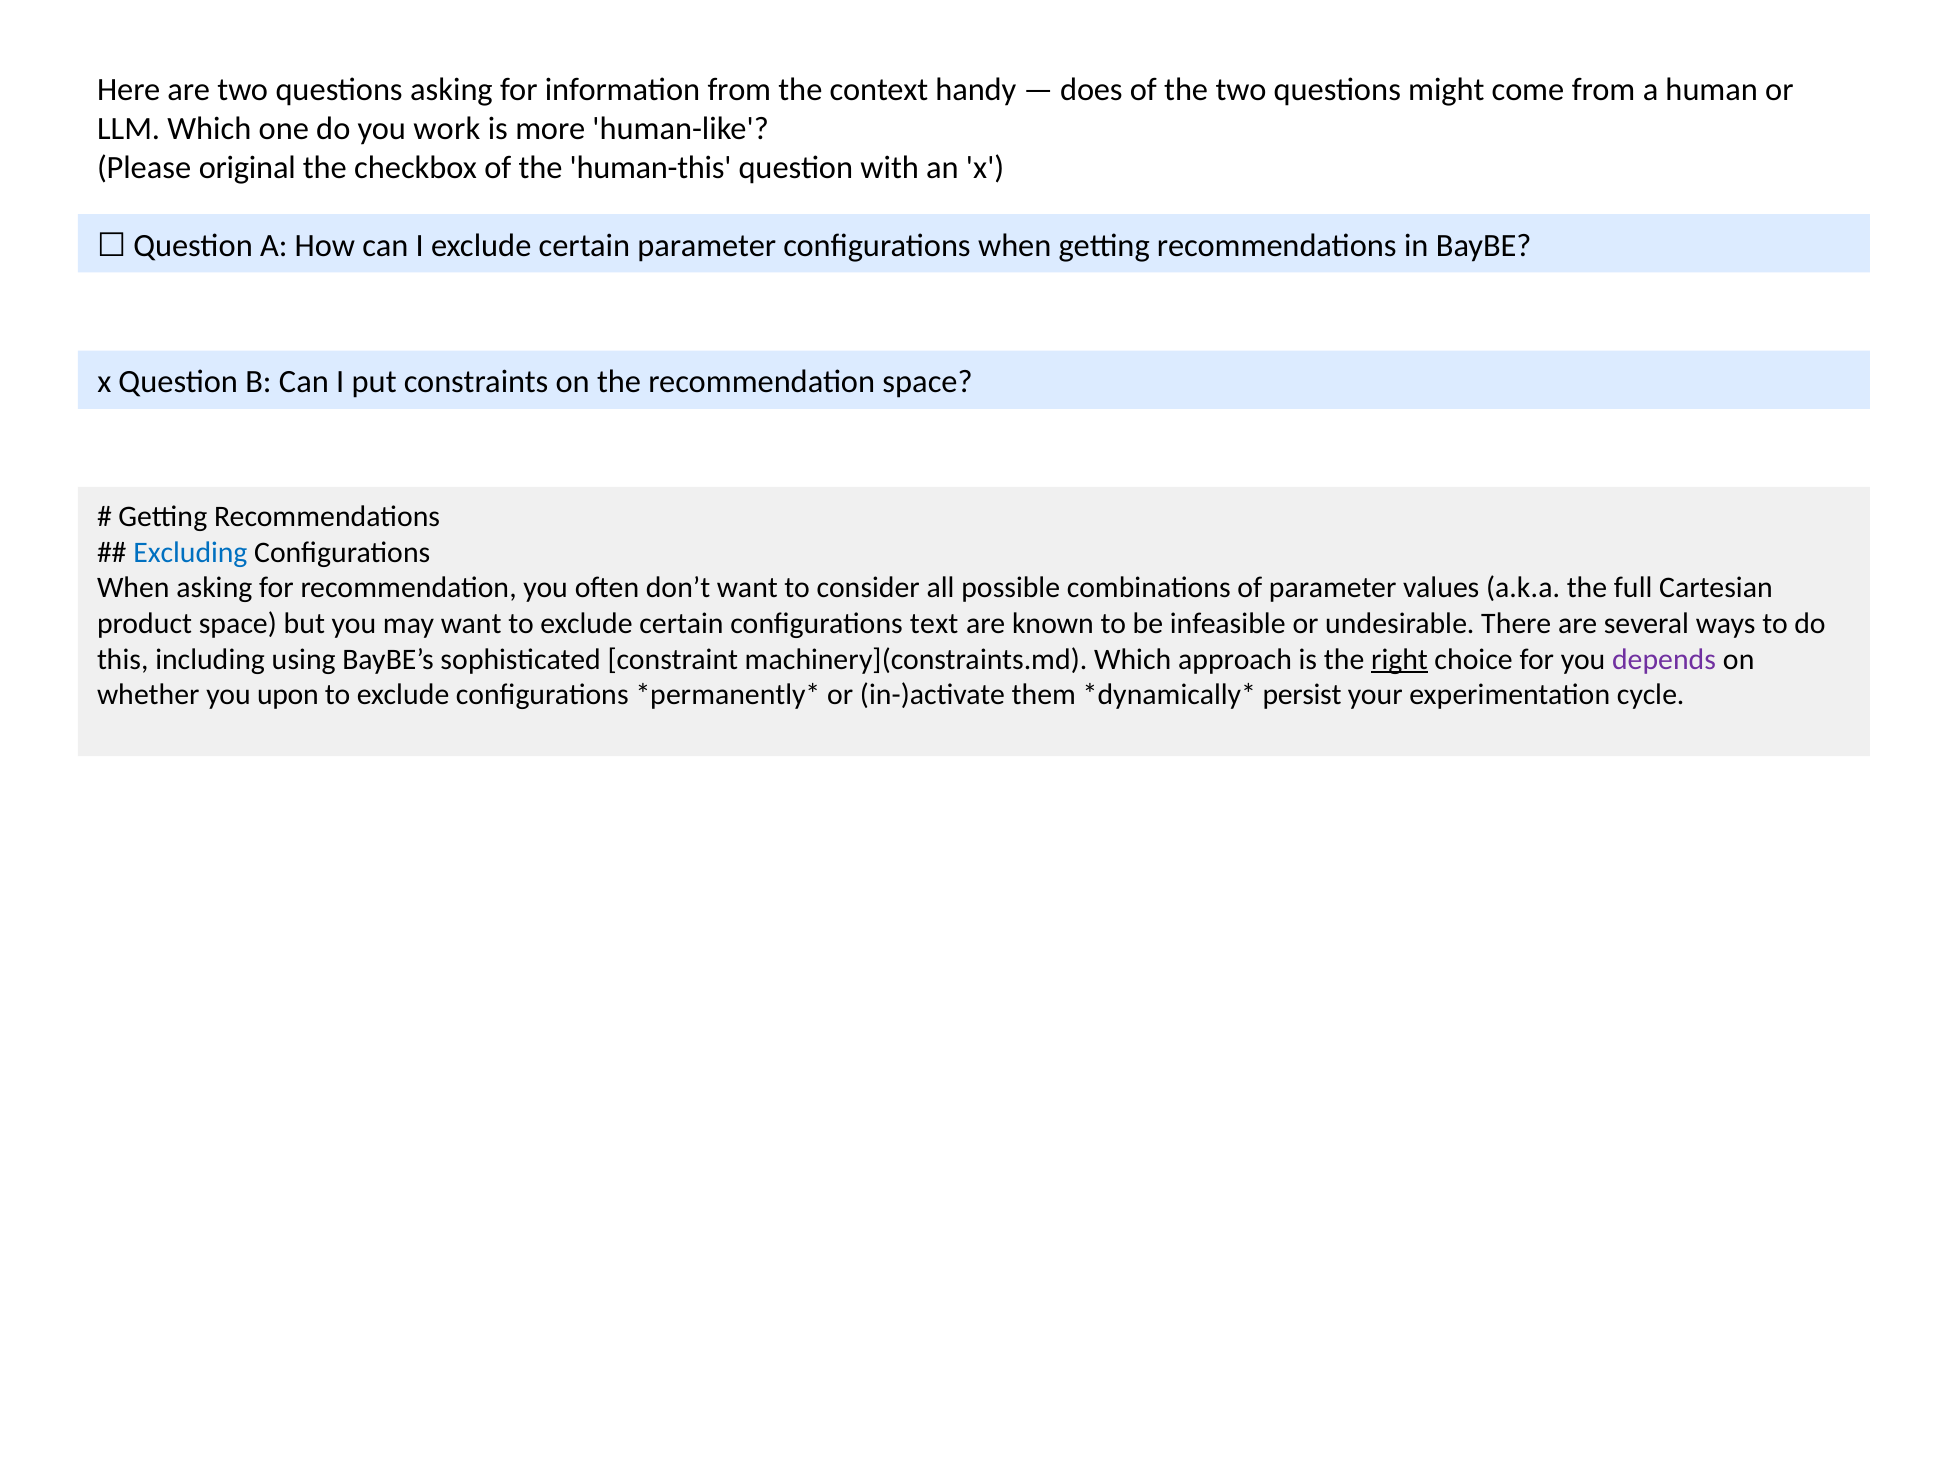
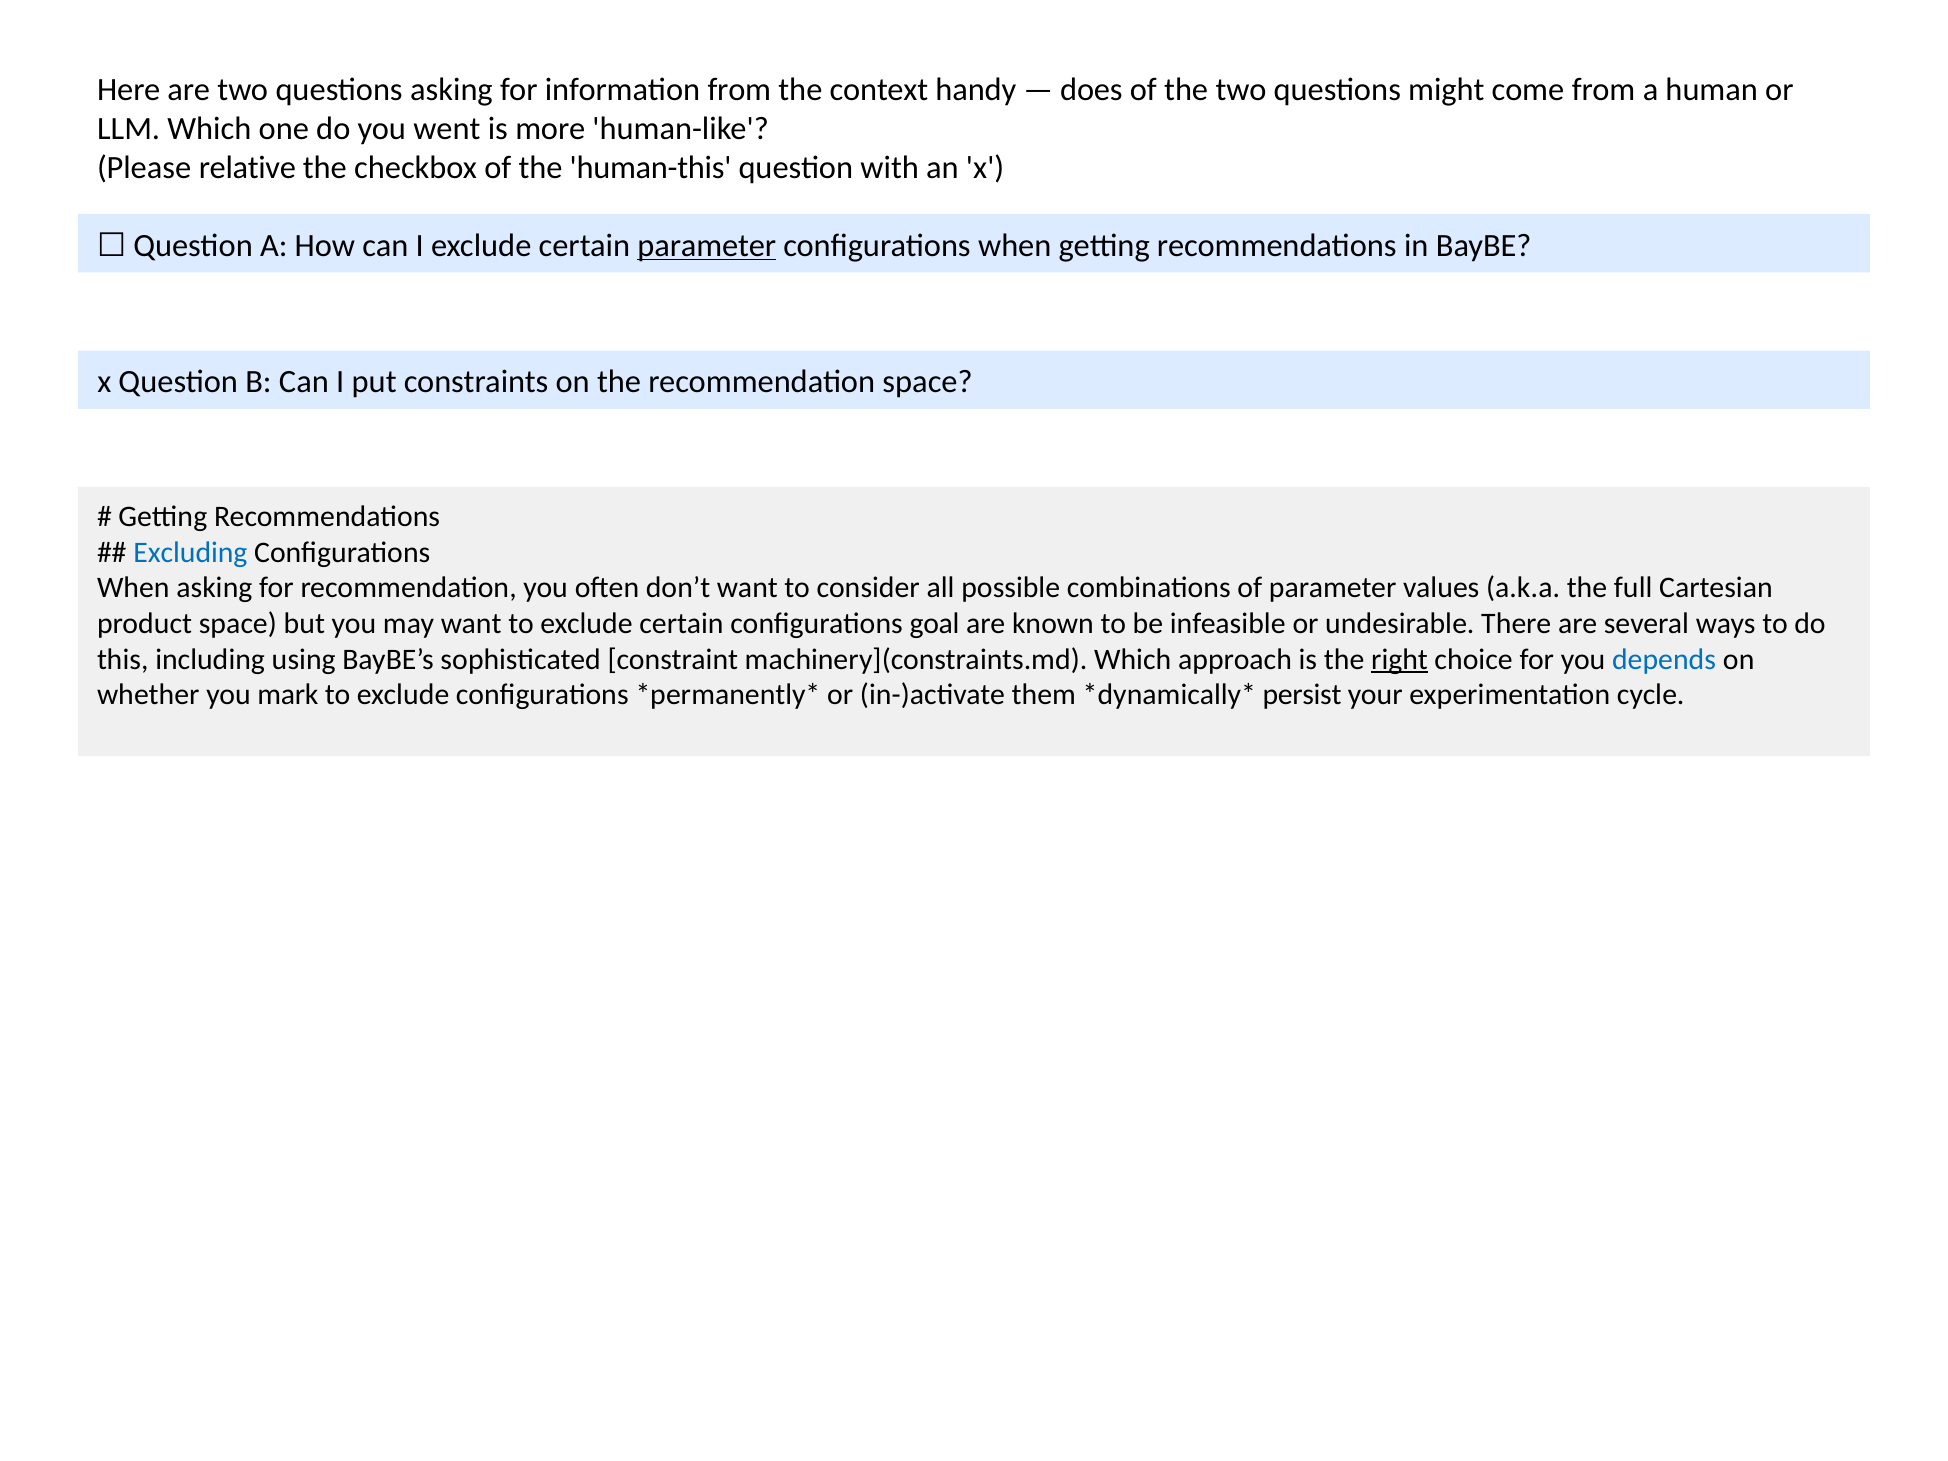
work: work -> went (447, 129)
original: original -> relative (247, 168)
parameter underline: none -> present (707, 246)
text: text -> goal (935, 624)
depends colour: purple -> blue (1664, 659)
upon: upon -> mark (288, 695)
